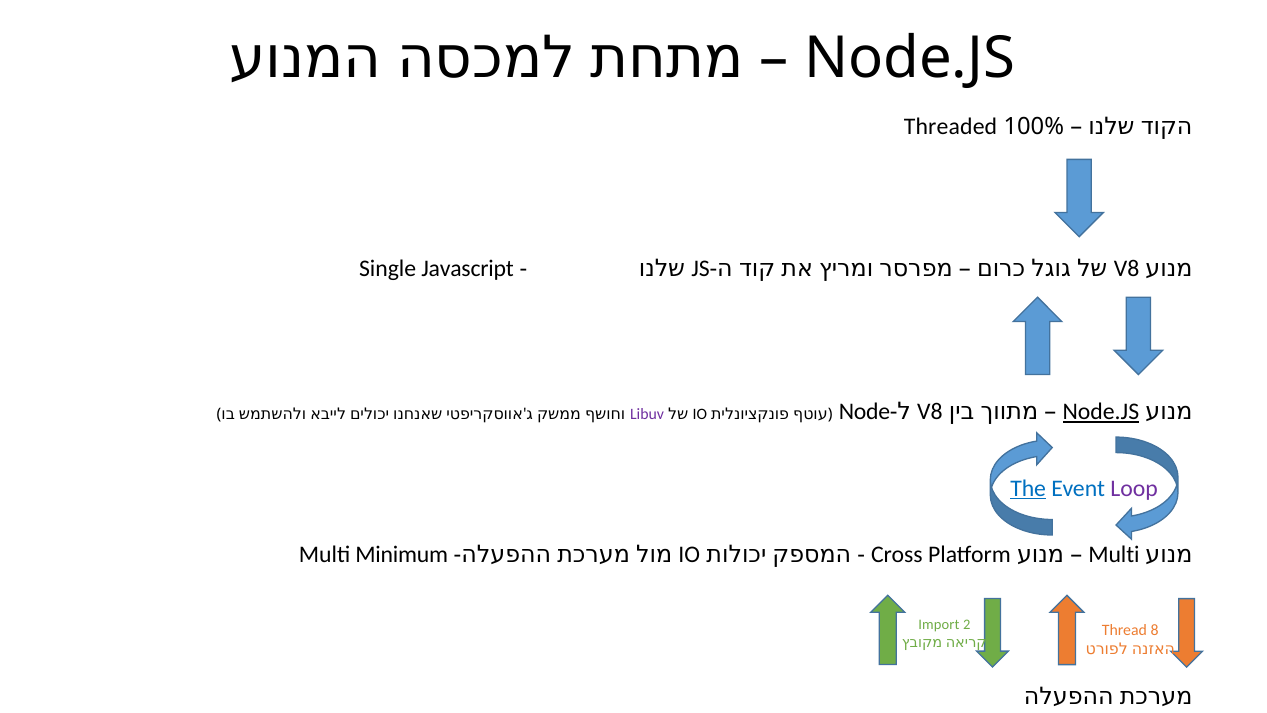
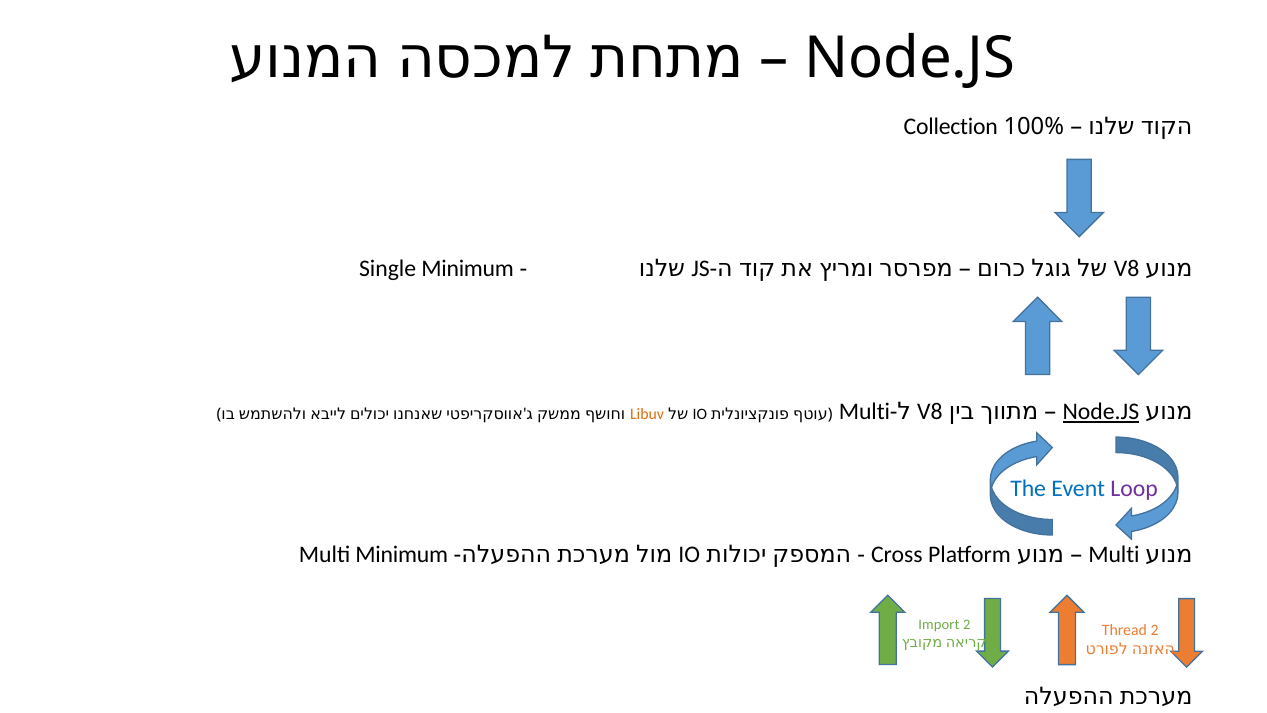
Threaded: Threaded -> Collection (951, 126)
Single Javascript: Javascript -> Minimum (468, 269)
Node: Node -> Multi (864, 411)
Libuv colour: purple -> orange (647, 414)
The underline: present -> none (1028, 488)
Thread 8: 8 -> 2 (1155, 630)
